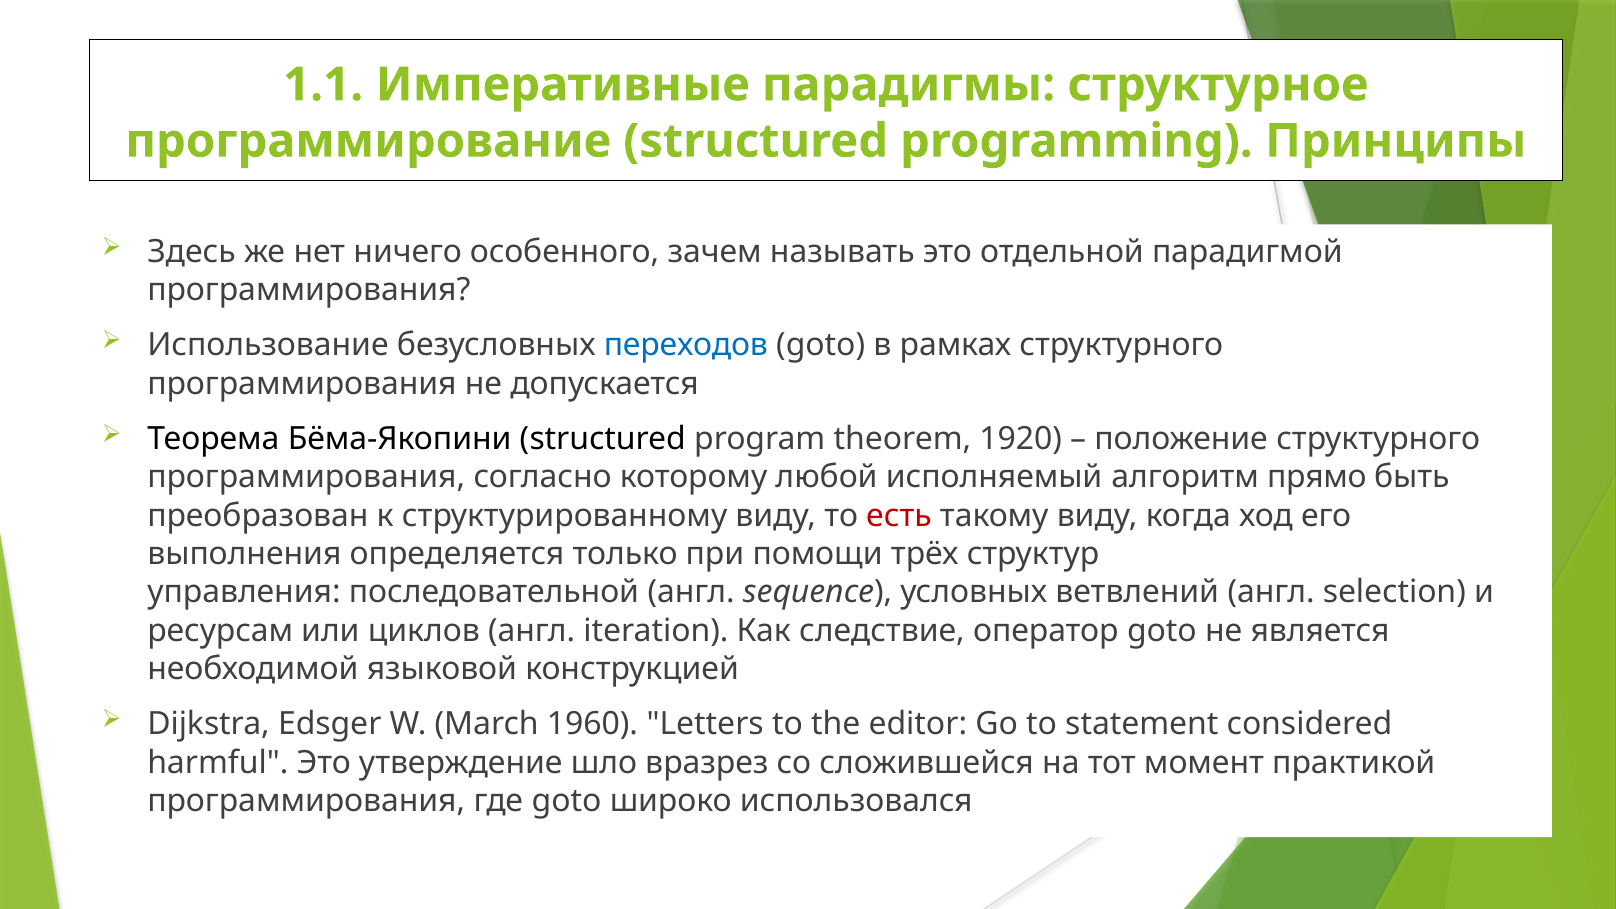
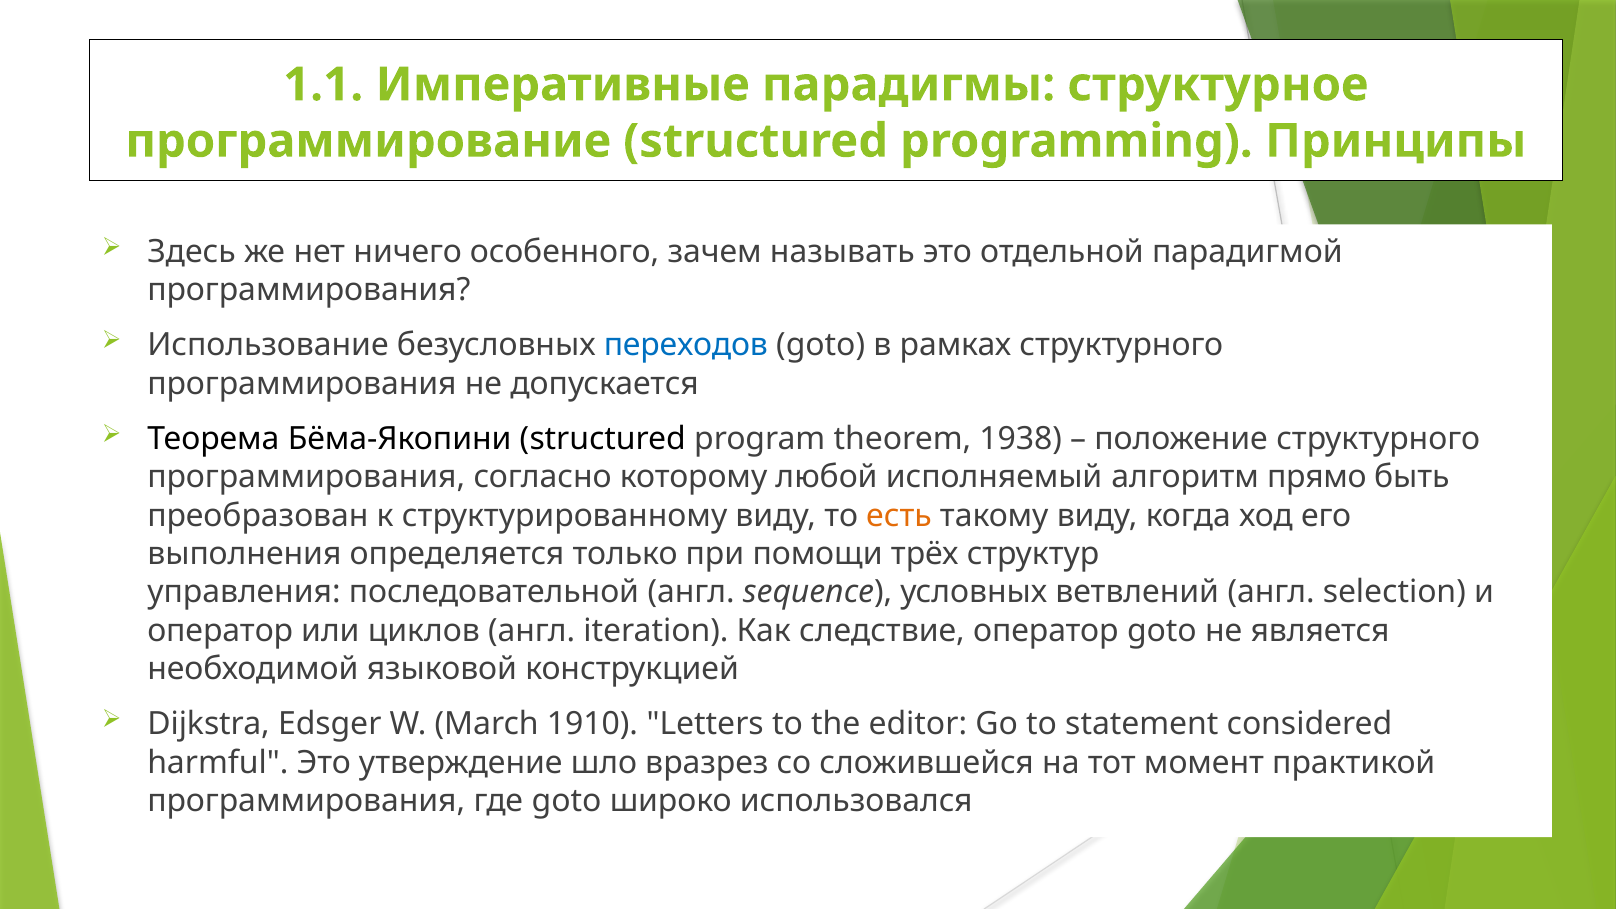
1920: 1920 -> 1938 (1021, 439)
есть colour: red -> orange (899, 516)
ресурсам: ресурсам -> оператор (220, 631)
1960: 1960 -> 1910 (592, 724)
